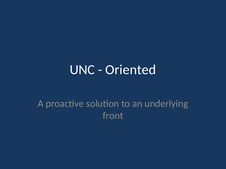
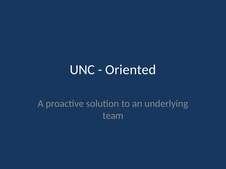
front: front -> team (113, 116)
